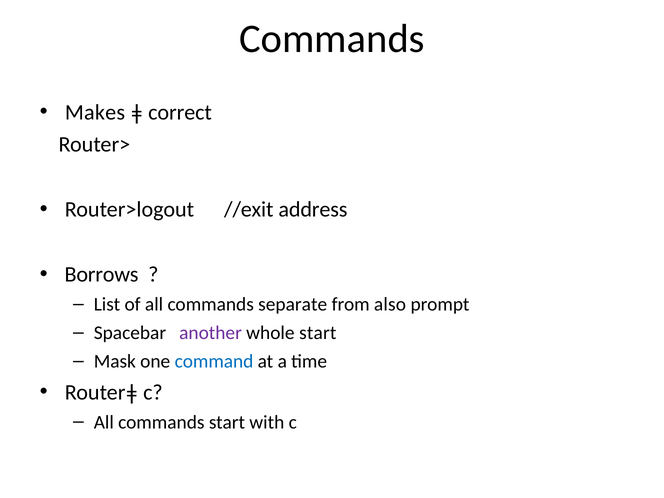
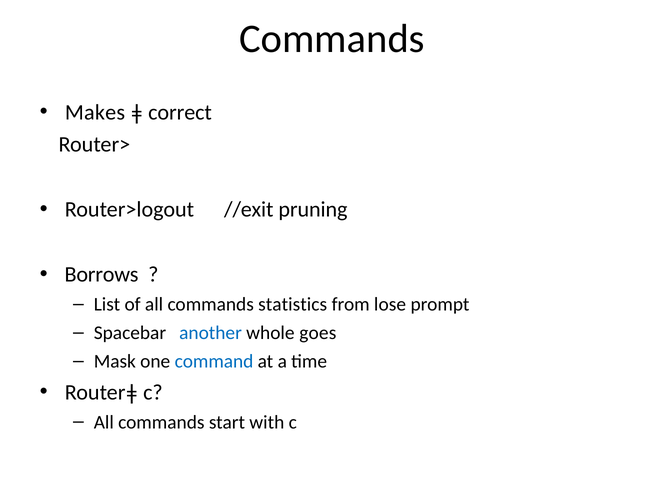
address: address -> pruning (313, 210)
separate: separate -> statistics (293, 304)
also: also -> lose (390, 304)
another colour: purple -> blue (211, 333)
whole start: start -> goes (318, 333)
